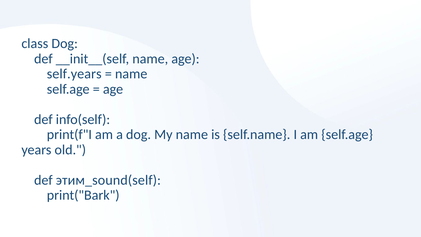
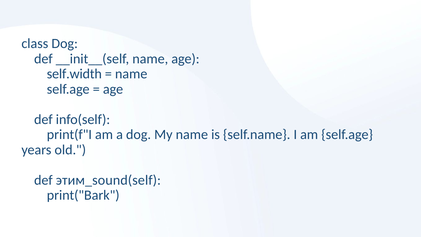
self.years: self.years -> self.width (74, 74)
